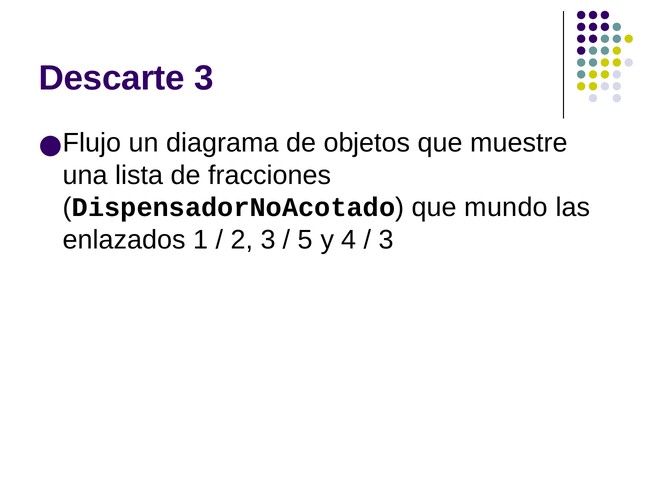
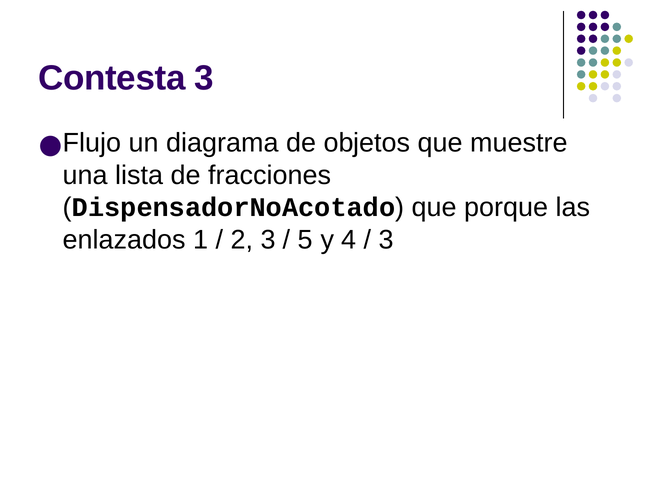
Descarte: Descarte -> Contesta (112, 78)
mundo: mundo -> porque (506, 208)
